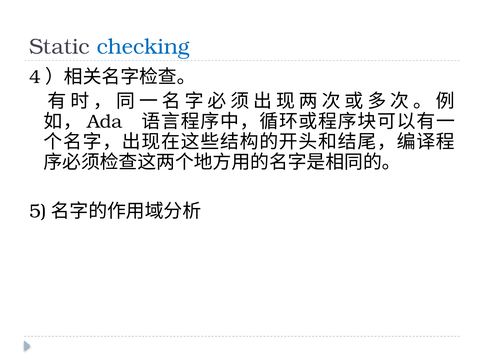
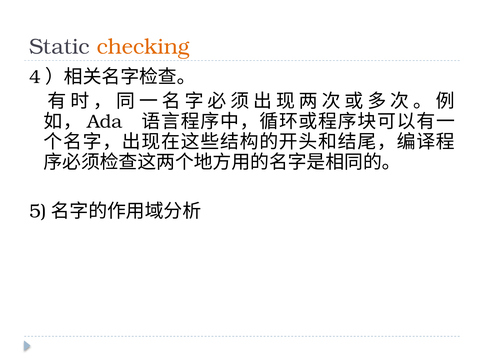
checking colour: blue -> orange (143, 47)
